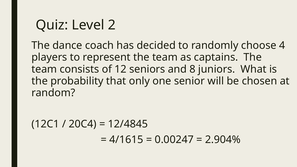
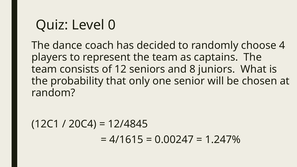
2: 2 -> 0 (112, 25)
2.904%: 2.904% -> 1.247% (223, 140)
